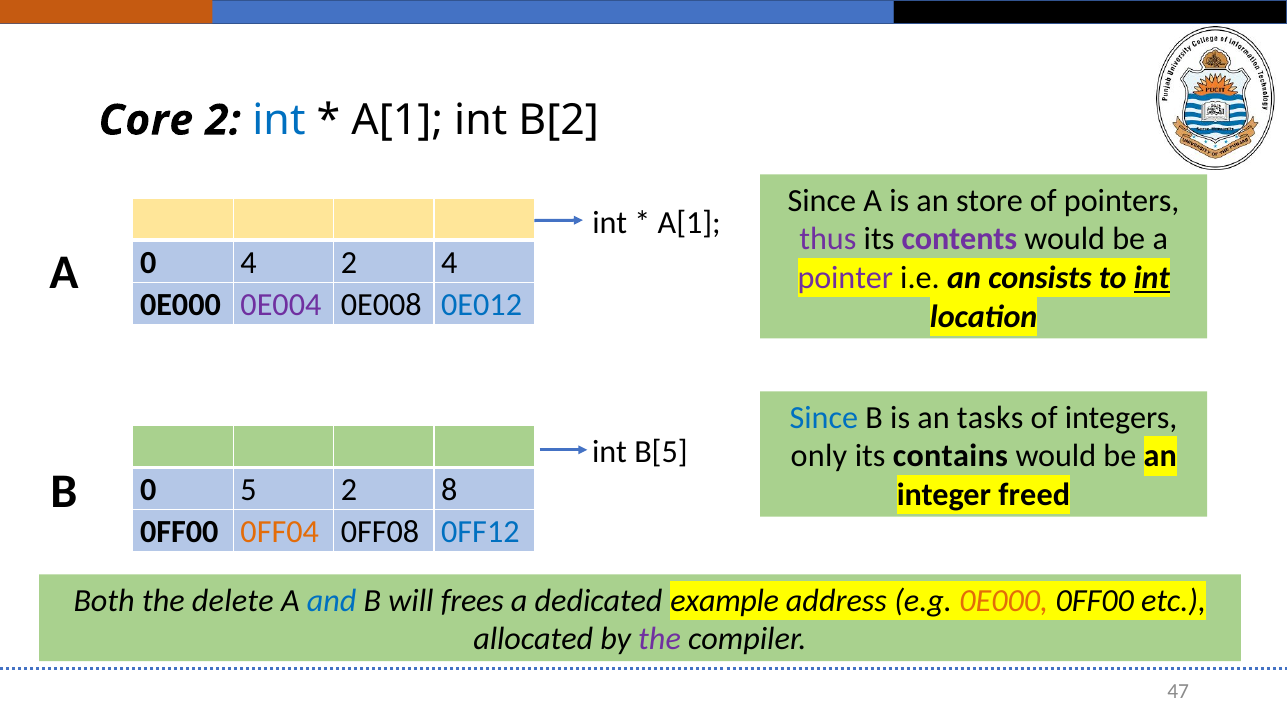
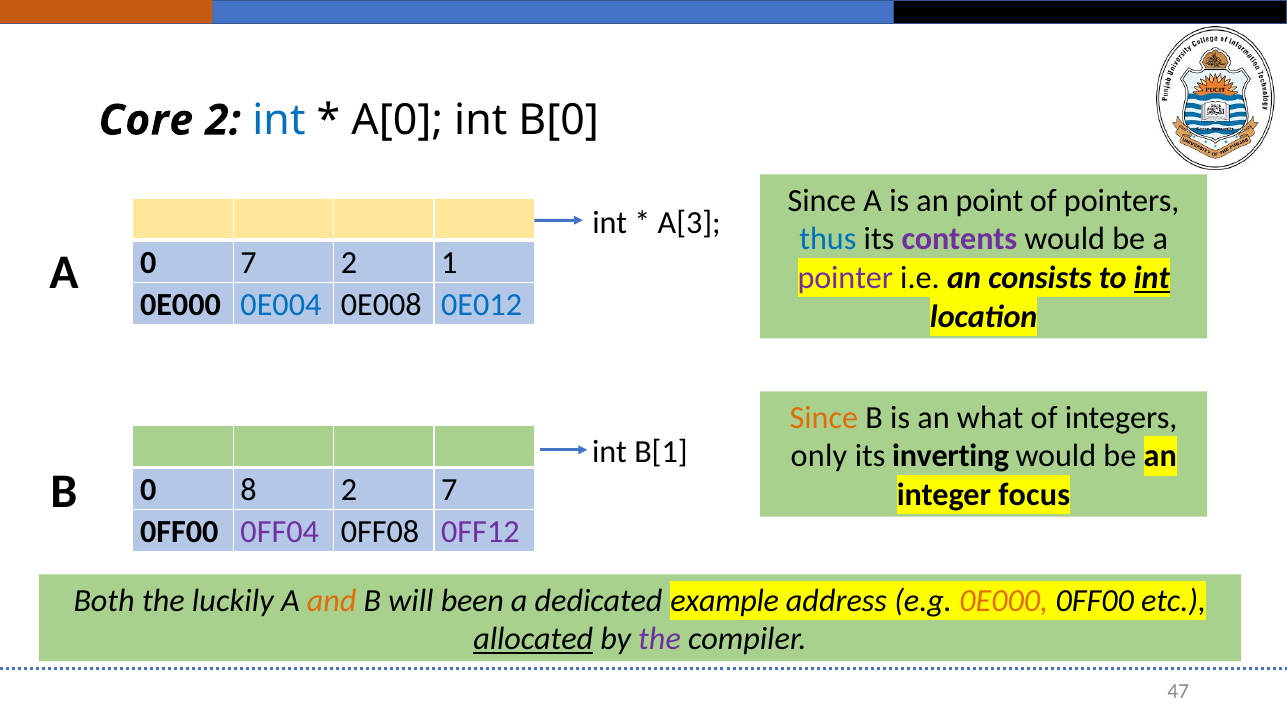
A[1: A[1 -> A[0 (397, 120)
B[2: B[2 -> B[0 (559, 120)
store: store -> point (989, 201)
A[1: A[1 -> A[3 (689, 222)
thus colour: purple -> blue (828, 239)
0 4: 4 -> 7 (249, 263)
2 4: 4 -> 1 (449, 263)
0E004 colour: purple -> blue (281, 305)
Since colour: blue -> orange (824, 418)
tasks: tasks -> what (990, 418)
B[5: B[5 -> B[1 (661, 452)
contains: contains -> inverting (951, 456)
5: 5 -> 8 (249, 490)
2 8: 8 -> 7 (449, 490)
freed: freed -> focus (1034, 495)
0FF04 colour: orange -> purple (280, 532)
0FF12 colour: blue -> purple (480, 532)
delete: delete -> luckily (233, 601)
and colour: blue -> orange (332, 601)
frees: frees -> been (472, 601)
allocated underline: none -> present (533, 639)
